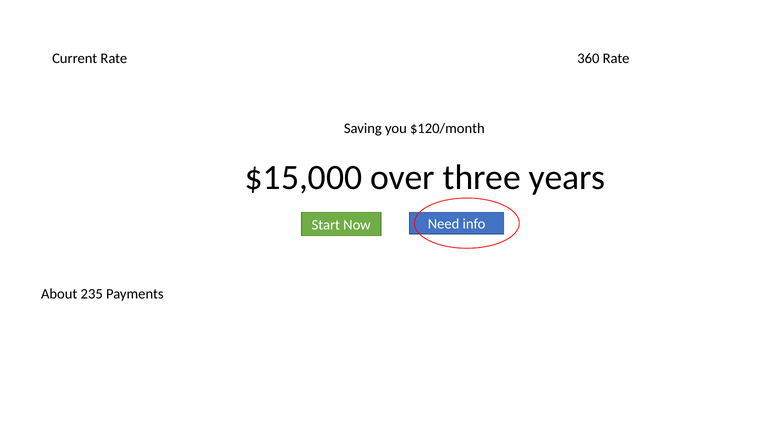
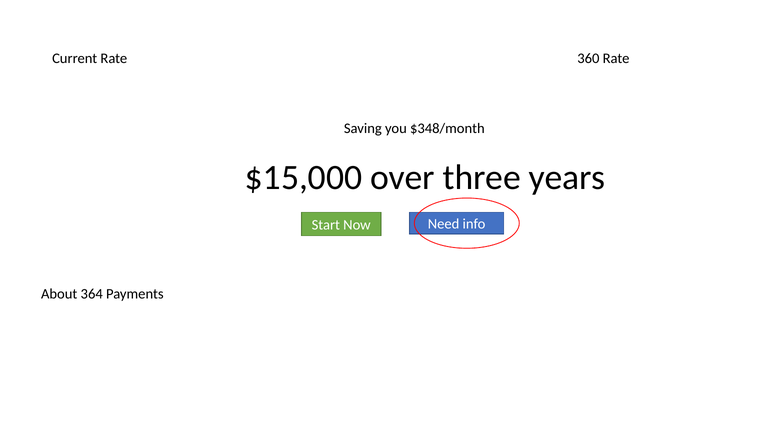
$120/month: $120/month -> $348/month (447, 128)
235: 235 -> 364 (92, 294)
